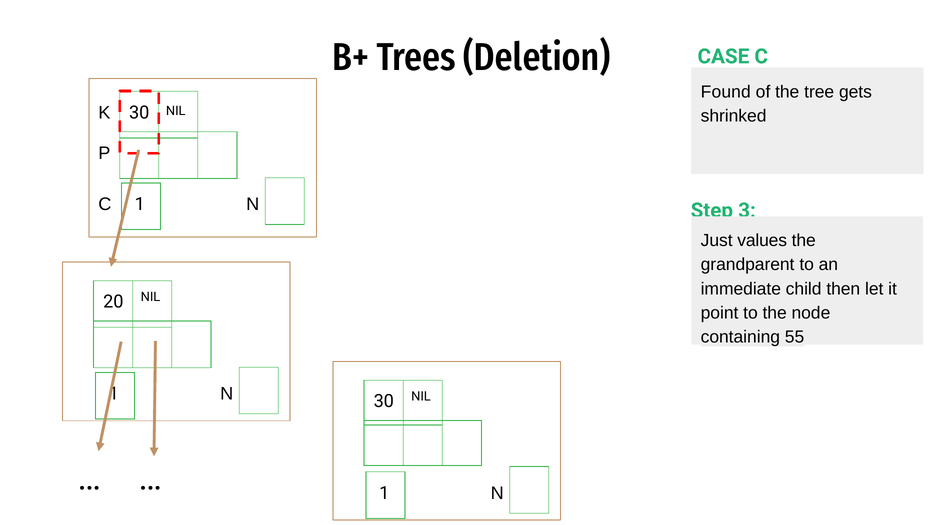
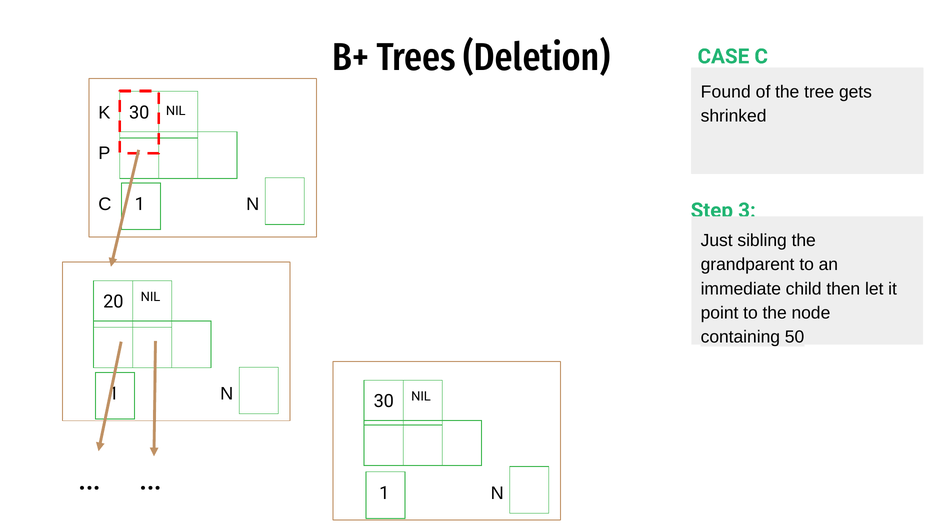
values: values -> sibling (762, 240)
55: 55 -> 50 (795, 337)
